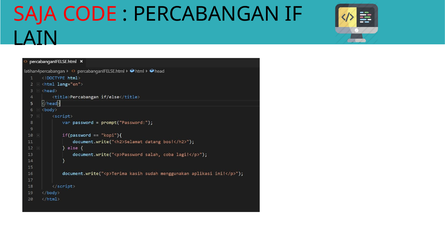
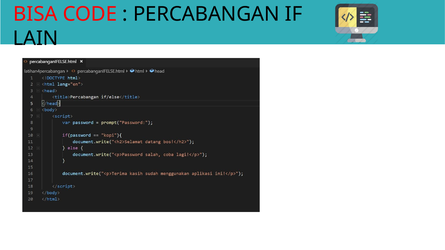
SAJA: SAJA -> BISA (35, 14)
